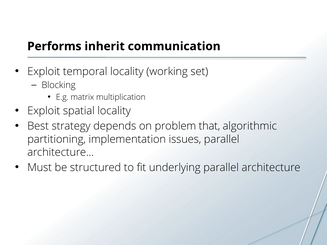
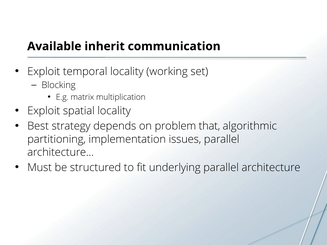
Performs: Performs -> Available (54, 46)
